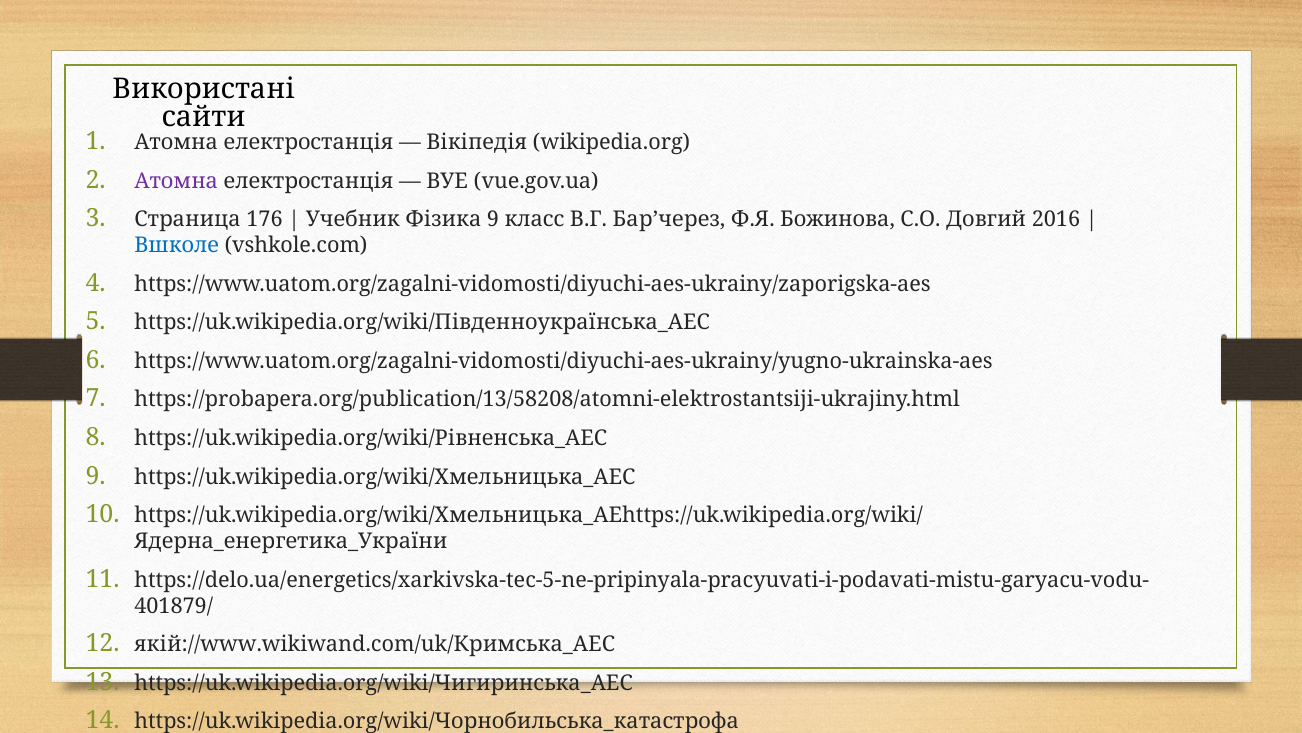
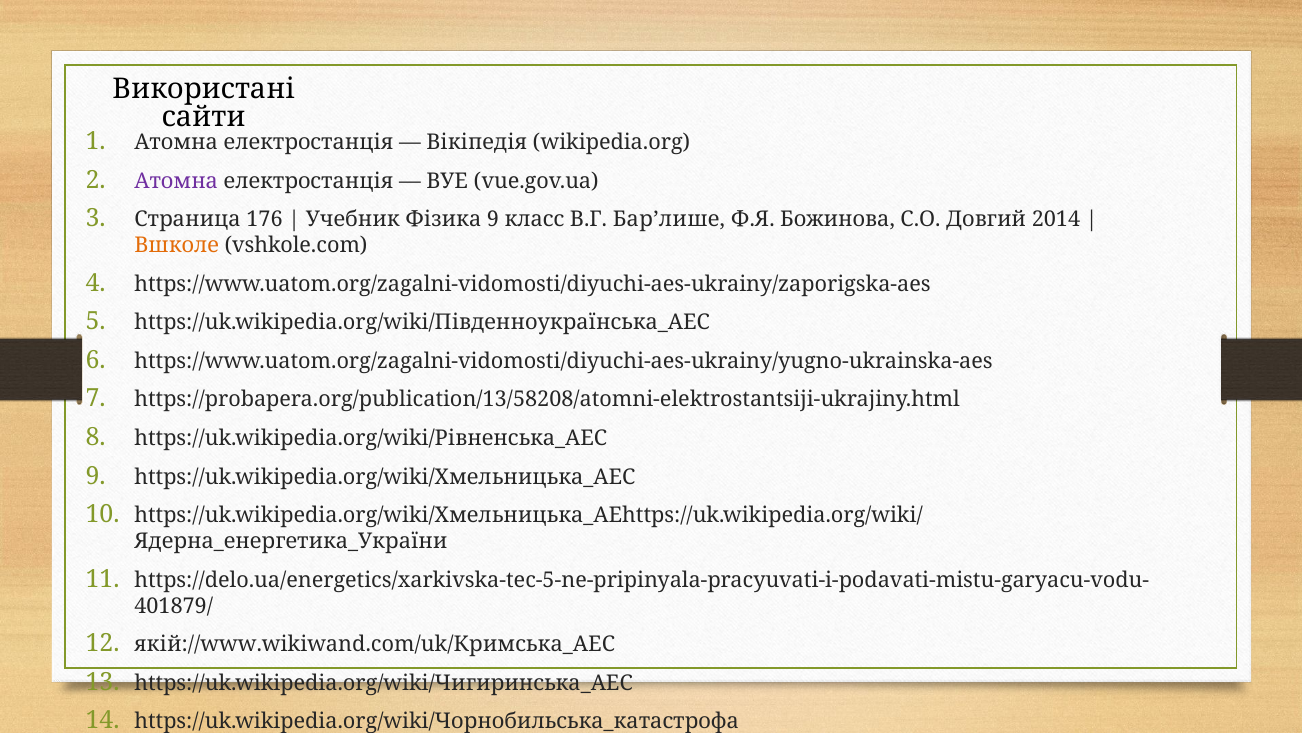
Бар’через: Бар’через -> Бар’лише (669, 219)
2016: 2016 -> 2014 (1056, 219)
Вшколе colour: blue -> orange (177, 245)
